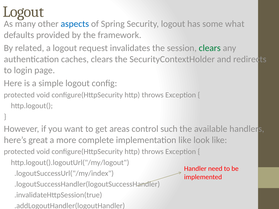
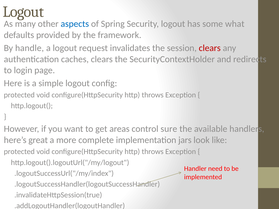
related: related -> handle (30, 48)
clears colour: green -> red (210, 48)
such: such -> sure (169, 129)
implementation like: like -> jars (185, 140)
